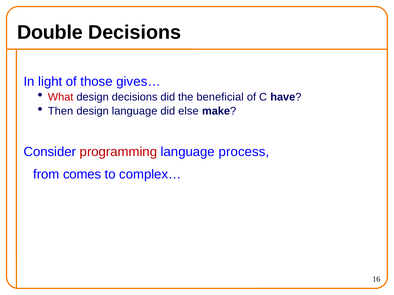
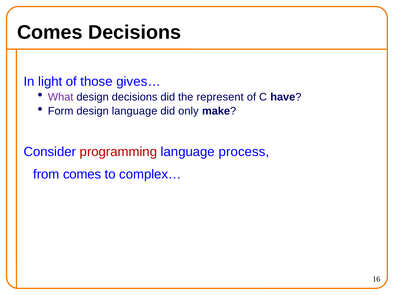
Double: Double -> Comes (50, 33)
What colour: red -> purple (61, 97)
beneficial: beneficial -> represent (220, 97)
Then: Then -> Form (61, 111)
else: else -> only (188, 111)
